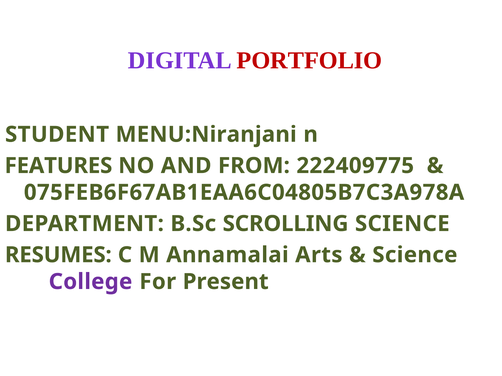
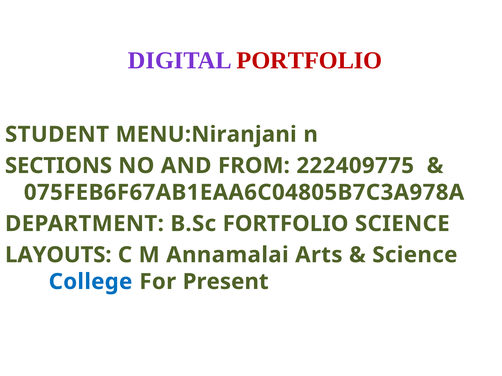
FEATURES: FEATURES -> SECTIONS (58, 166)
SCROLLING: SCROLLING -> FORTFOLIO (286, 224)
RESUMES: RESUMES -> LAYOUTS (58, 255)
College colour: purple -> blue (90, 282)
